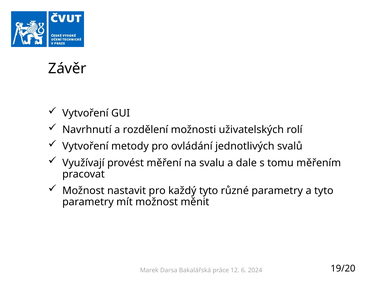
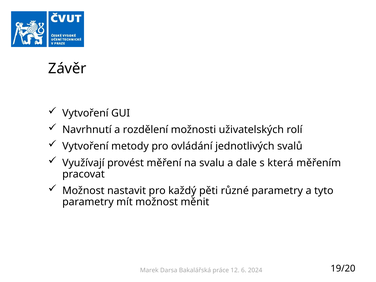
tomu: tomu -> která (280, 163)
každý tyto: tyto -> pěti (209, 191)
